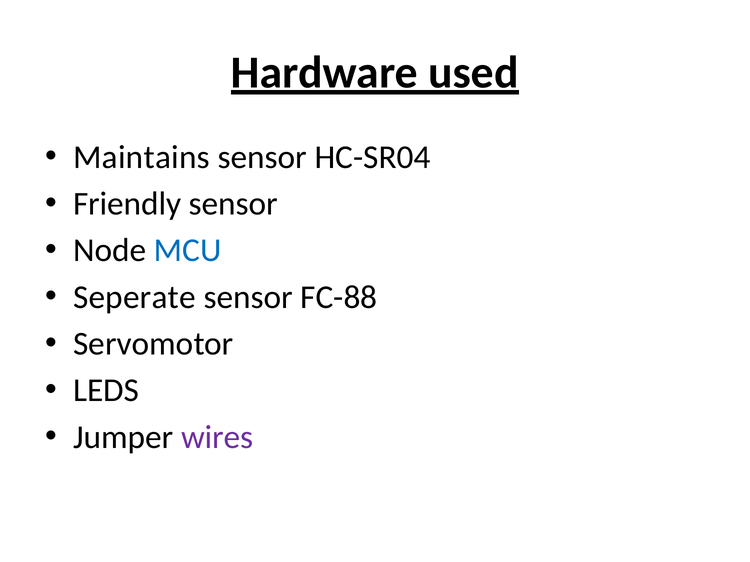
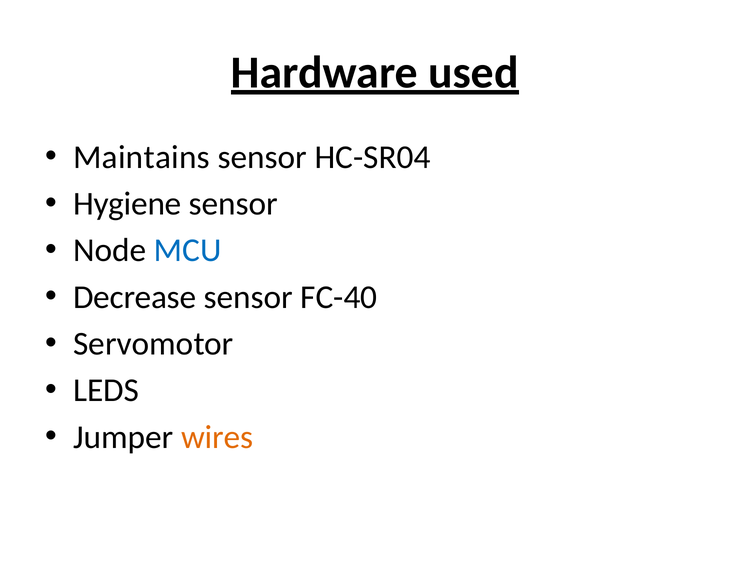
Friendly: Friendly -> Hygiene (127, 204)
Seperate: Seperate -> Decrease (135, 297)
FC-88: FC-88 -> FC-40 (339, 297)
wires colour: purple -> orange (217, 437)
